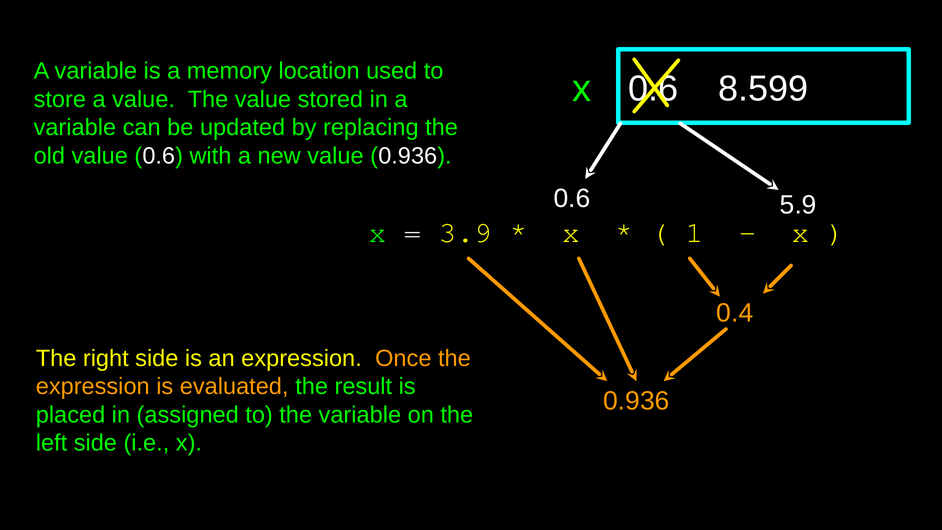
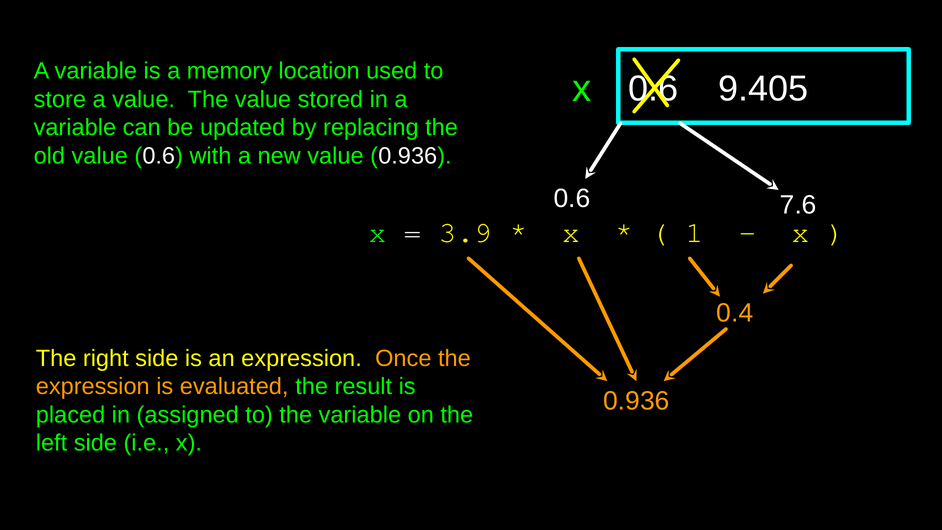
8.599: 8.599 -> 9.405 (763, 89)
5.9: 5.9 -> 7.6 (798, 205)
